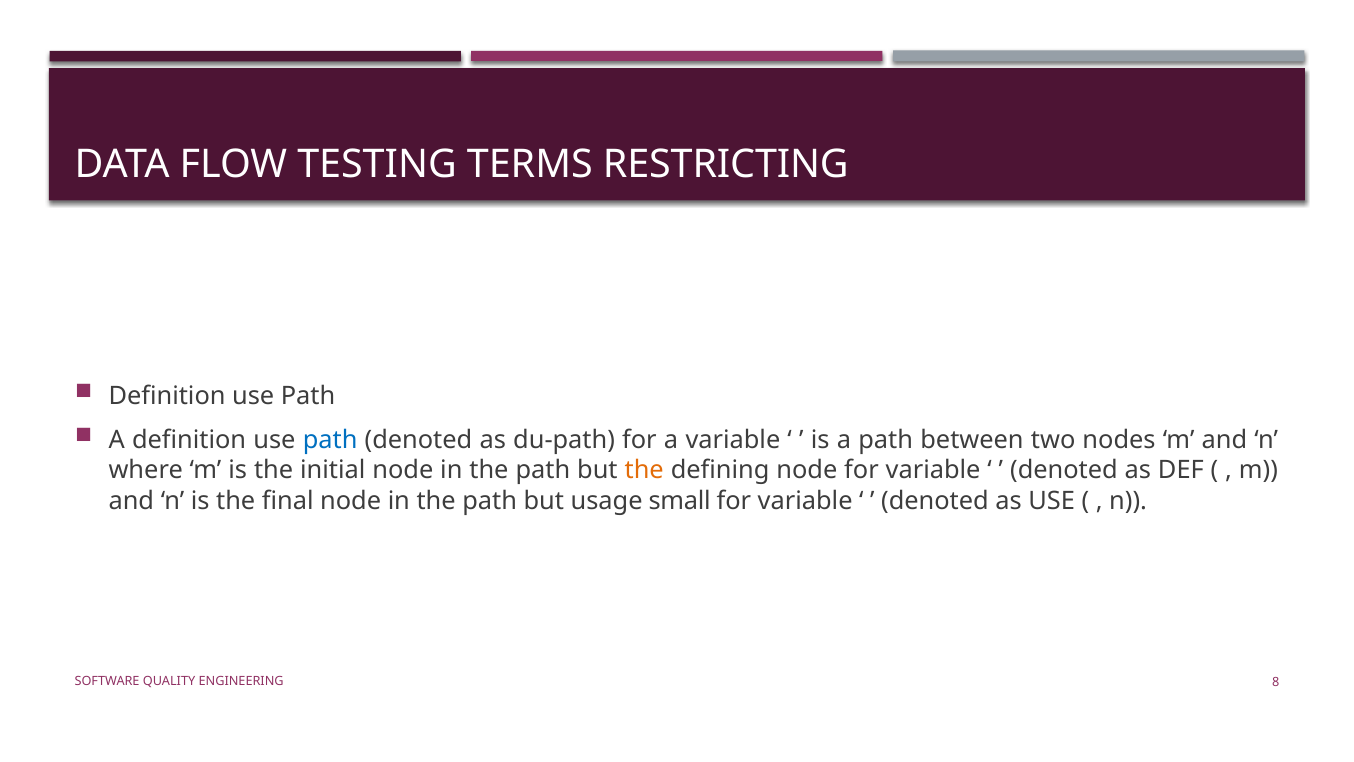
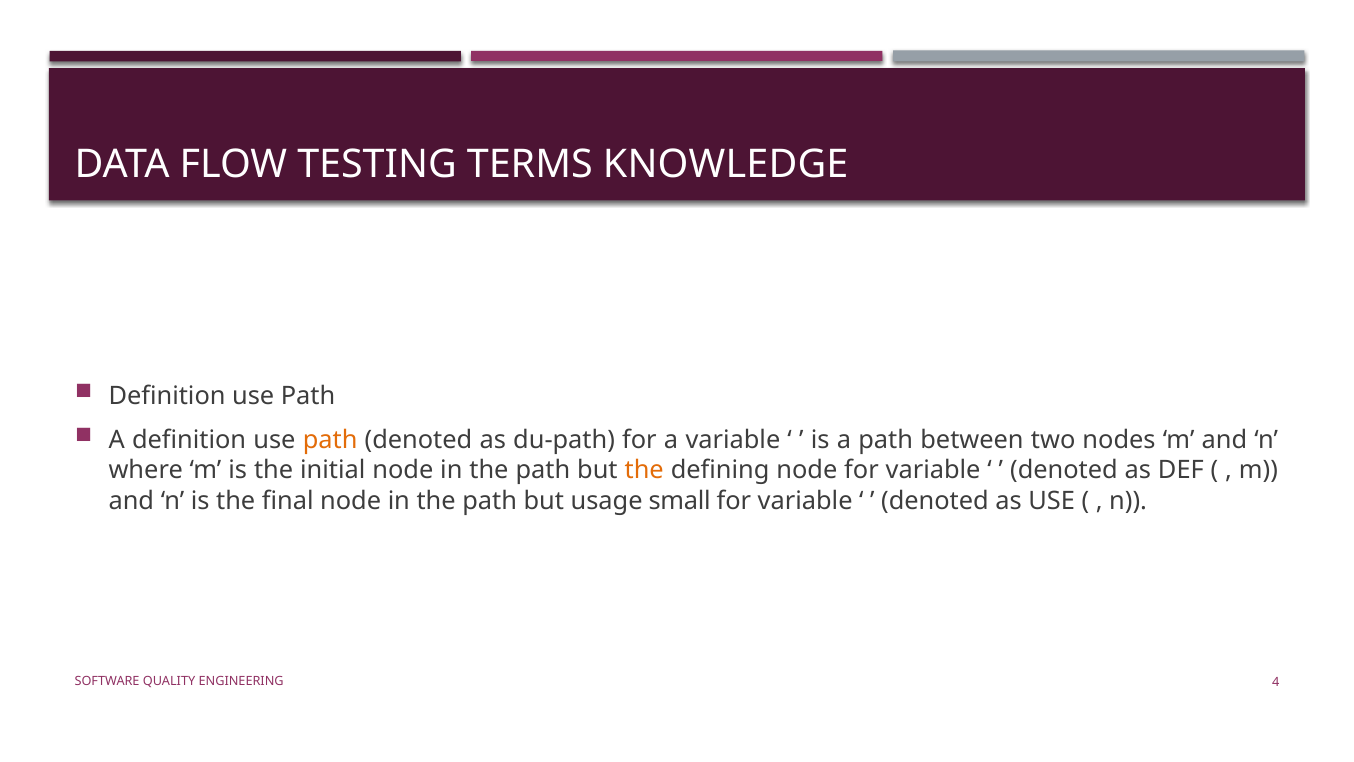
RESTRICTING: RESTRICTING -> KNOWLEDGE (726, 164)
path colour: blue -> orange (330, 440)
8: 8 -> 4 (1276, 682)
